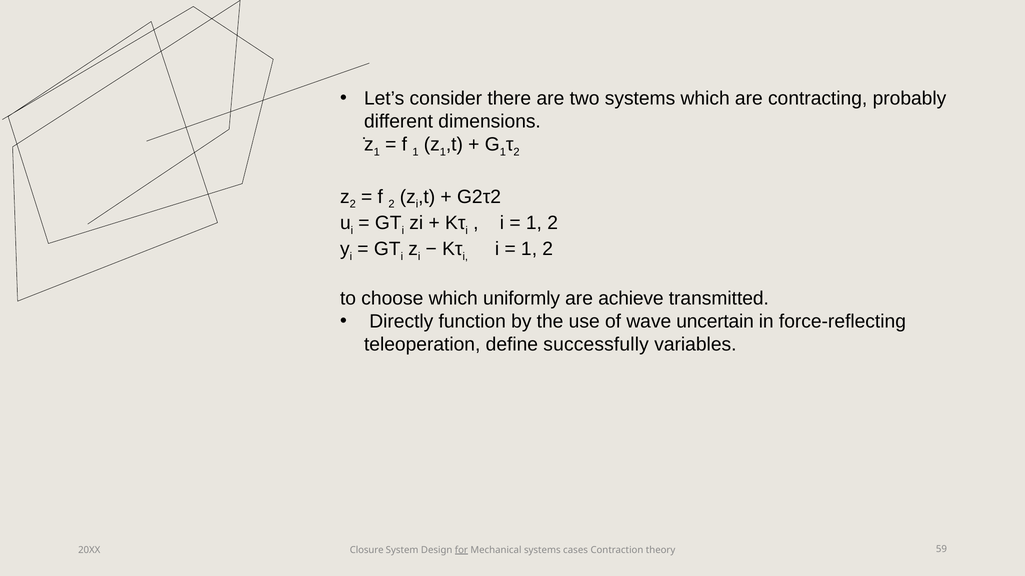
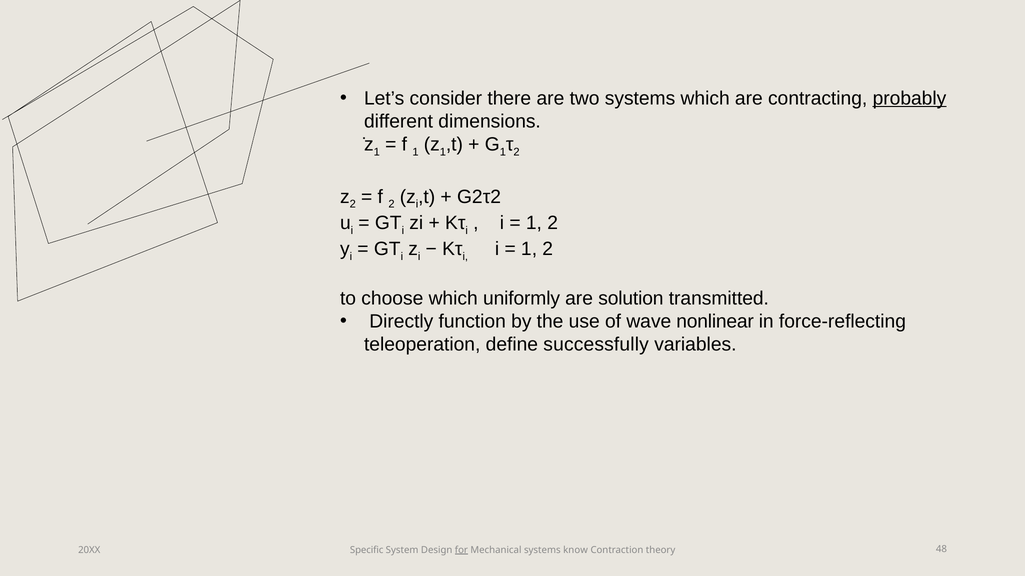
probably underline: none -> present (909, 98)
achieve: achieve -> solution (631, 299)
uncertain: uncertain -> nonlinear (715, 322)
Closure: Closure -> Specific (367, 550)
cases: cases -> know (576, 550)
59: 59 -> 48 (941, 550)
